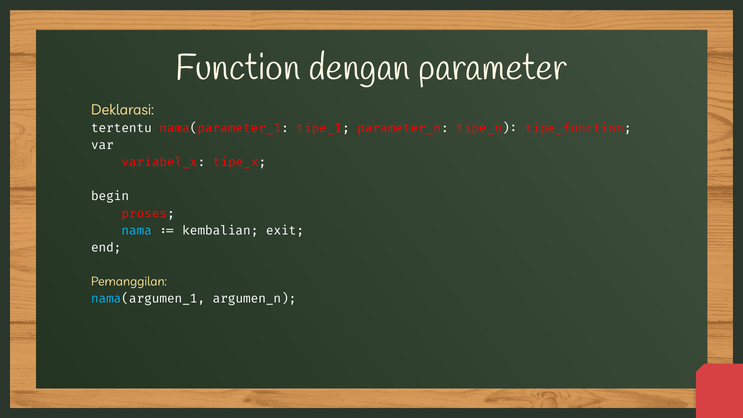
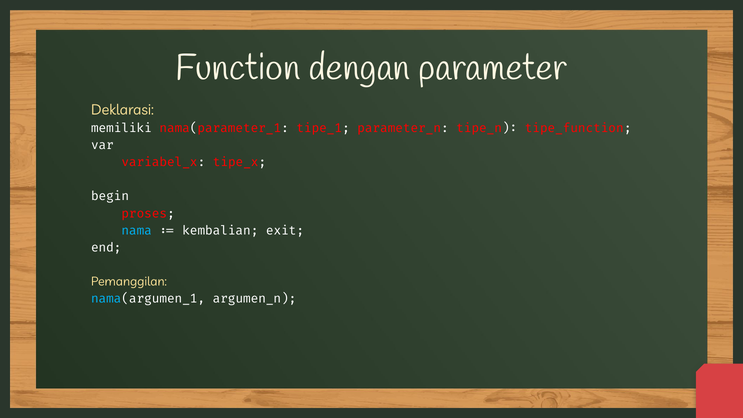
tertentu: tertentu -> memiliki (121, 128)
